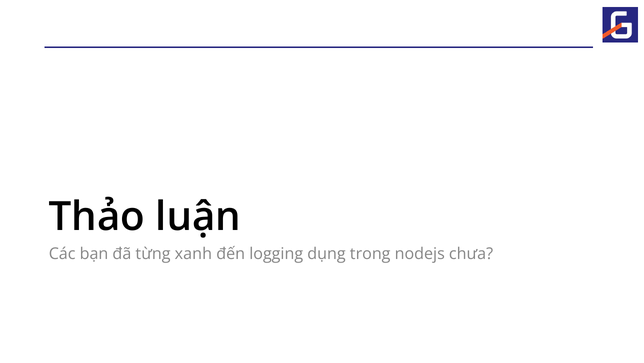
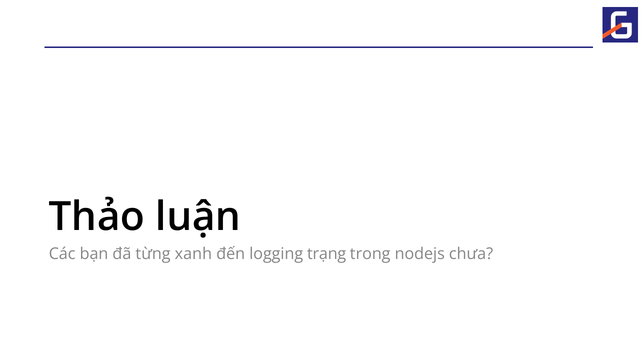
dụng: dụng -> trạng (327, 253)
